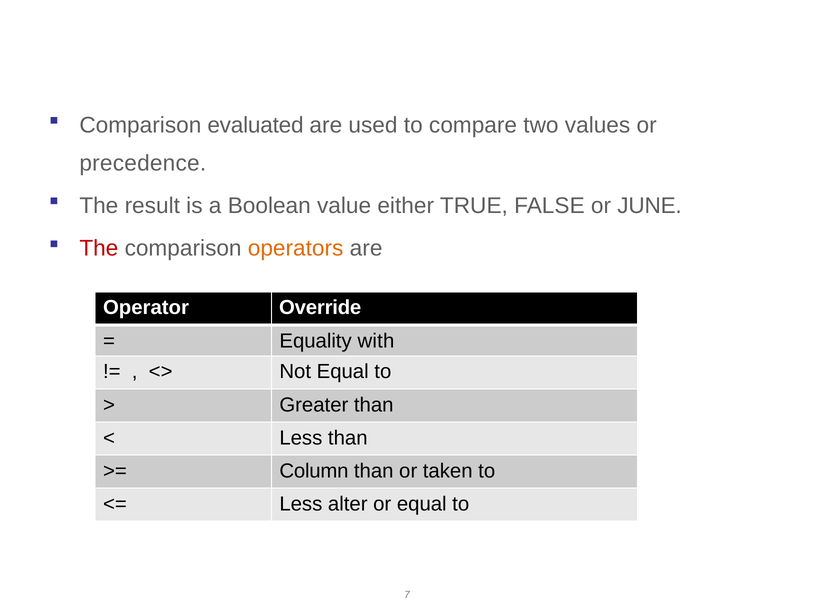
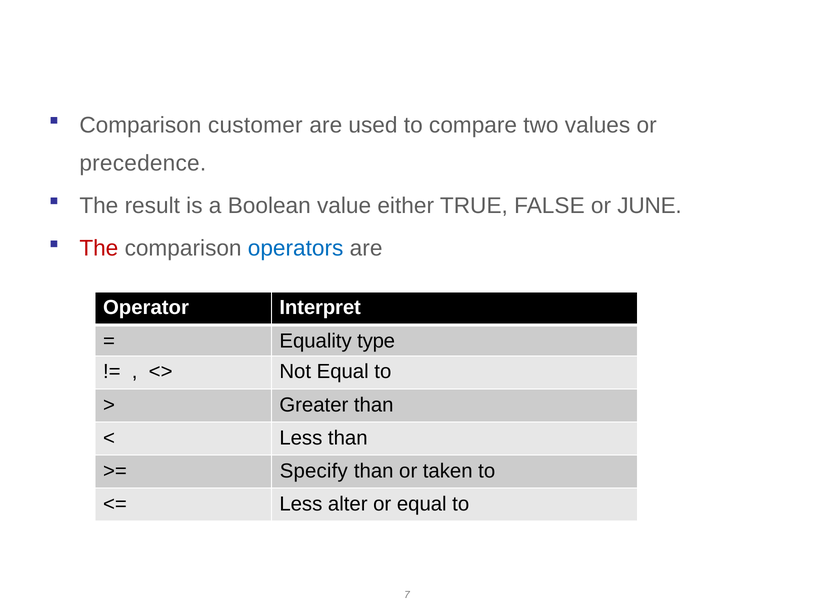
evaluated: evaluated -> customer (255, 125)
operators colour: orange -> blue (296, 248)
Override: Override -> Interpret (320, 308)
with: with -> type (376, 341)
Column: Column -> Specify (314, 470)
